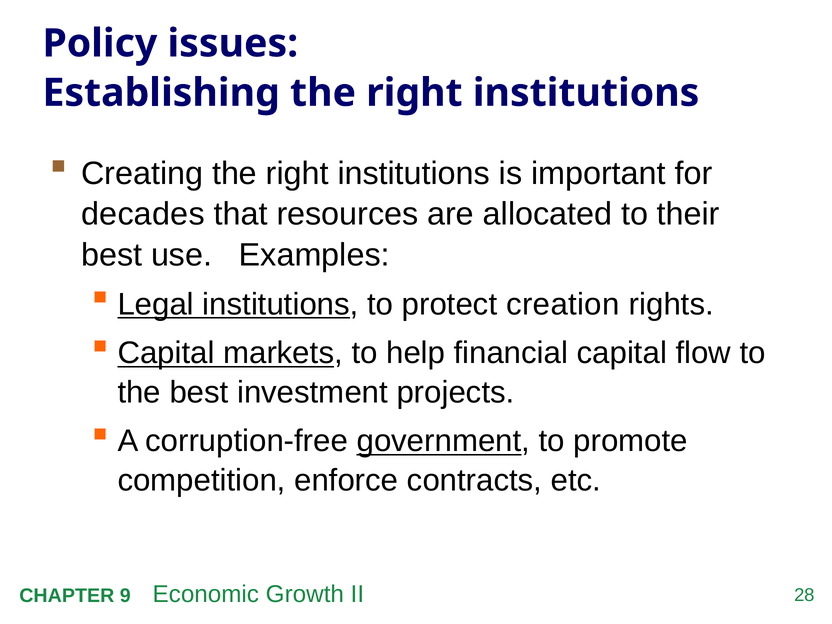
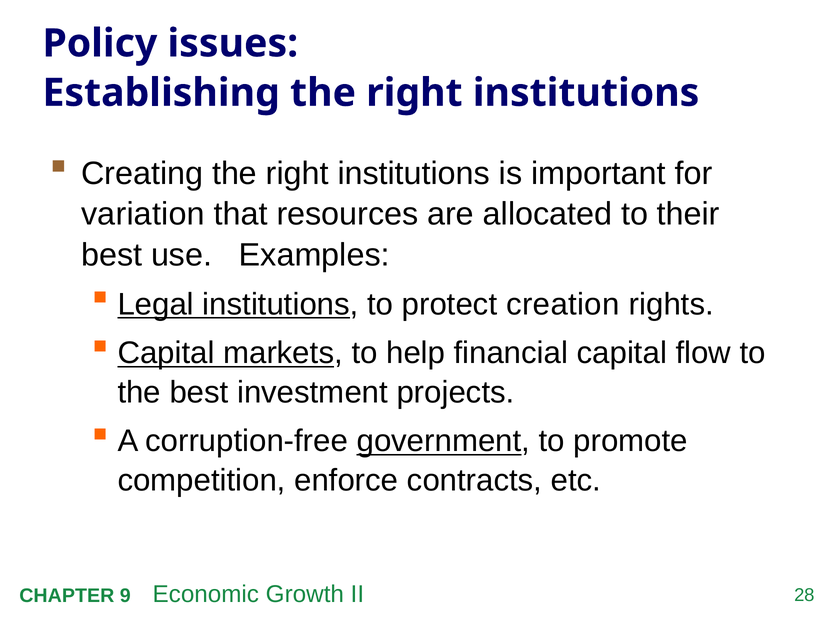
decades: decades -> variation (143, 214)
